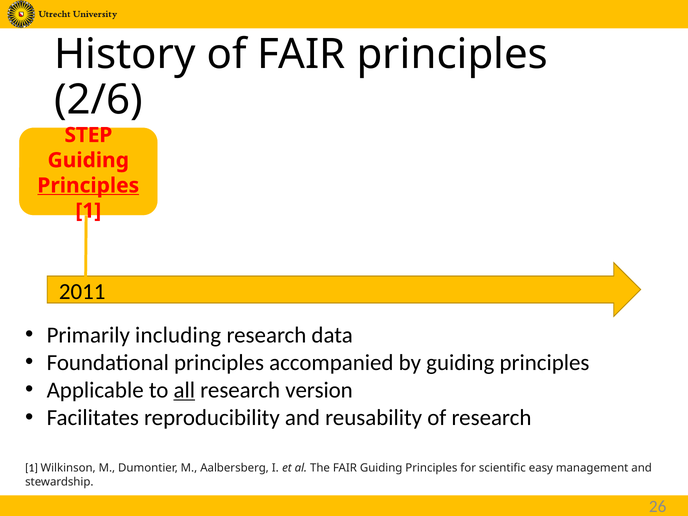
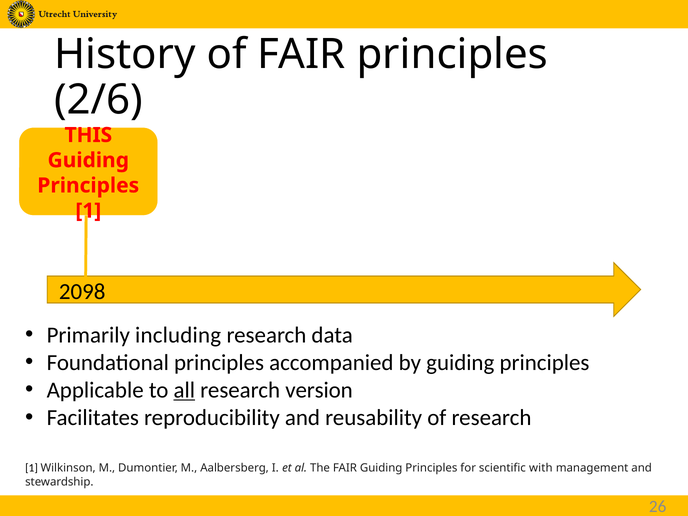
STEP: STEP -> THIS (88, 135)
Principles underline: present -> none (88, 186)
2011: 2011 -> 2098 (82, 292)
easy: easy -> with (541, 468)
